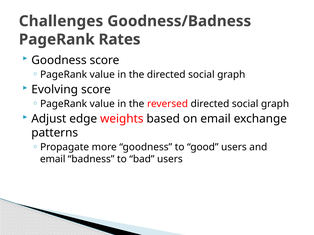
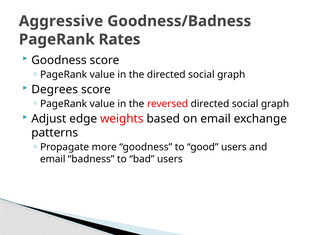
Challenges: Challenges -> Aggressive (61, 21)
Evolving: Evolving -> Degrees (55, 90)
